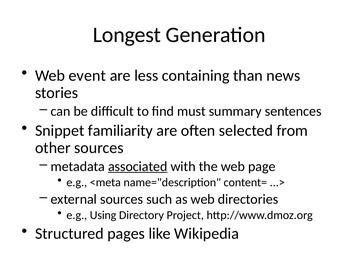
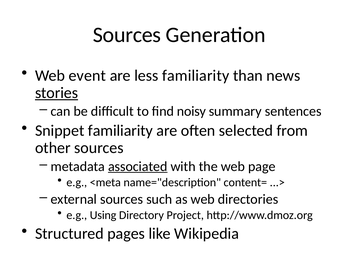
Longest: Longest -> Sources (127, 35)
less containing: containing -> familiarity (196, 75)
stories underline: none -> present (57, 93)
must: must -> noisy (191, 111)
